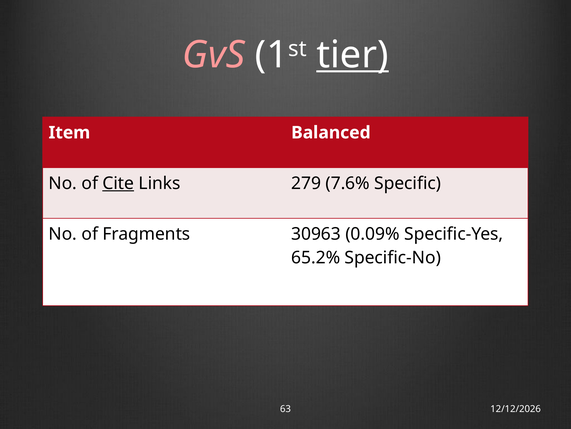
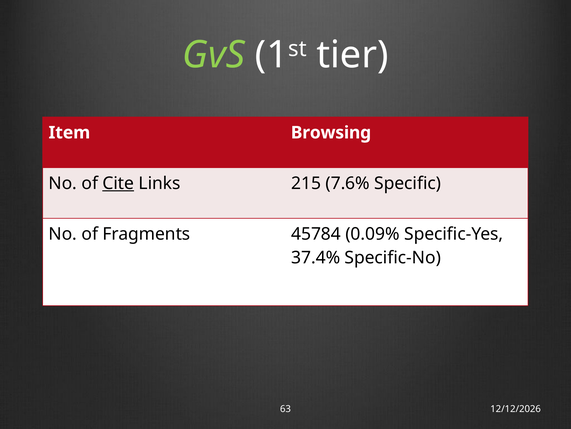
GvS colour: pink -> light green (214, 55)
tier underline: present -> none (352, 55)
Balanced: Balanced -> Browsing (331, 132)
279: 279 -> 215 (306, 183)
30963: 30963 -> 45784 (316, 234)
65.2%: 65.2% -> 37.4% (316, 257)
